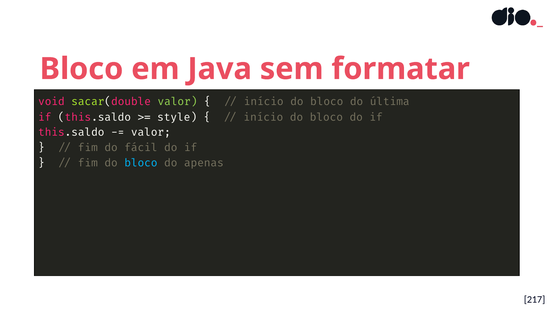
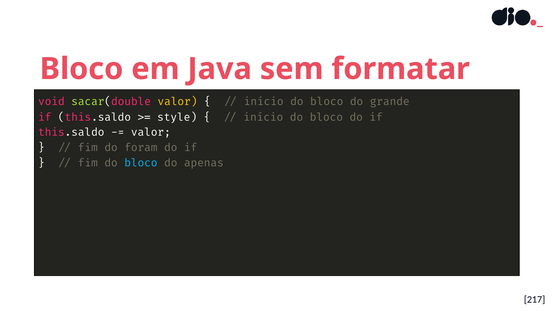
valor colour: light green -> yellow (177, 102)
última: última -> grande (390, 102)
fácil: fácil -> foram (141, 148)
